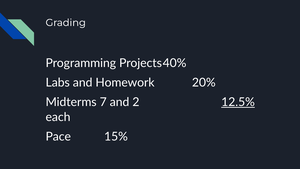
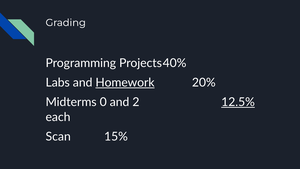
Homework underline: none -> present (125, 83)
7: 7 -> 0 (103, 102)
Pace: Pace -> Scan (58, 136)
